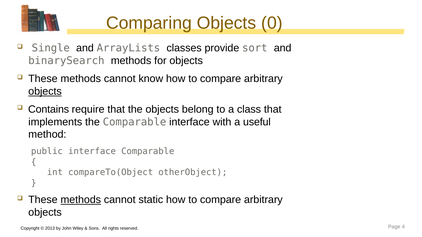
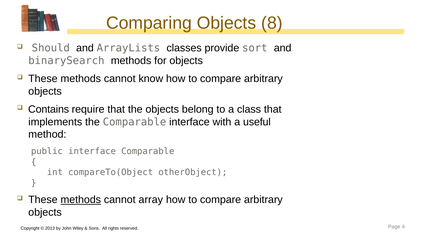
0: 0 -> 8 (272, 23)
Single: Single -> Should (51, 48)
objects underline: present -> none (45, 91)
static: static -> array (151, 200)
